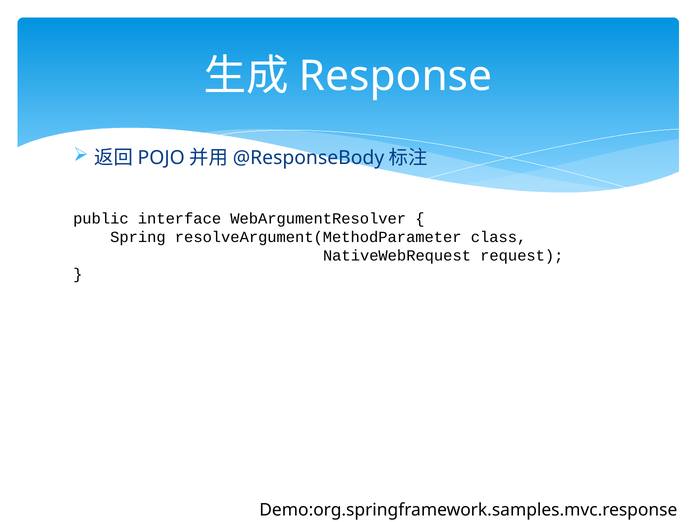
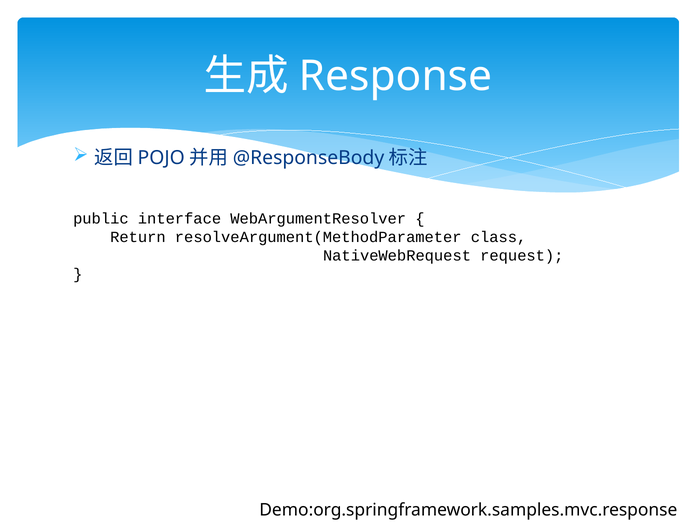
Spring: Spring -> Return (138, 237)
